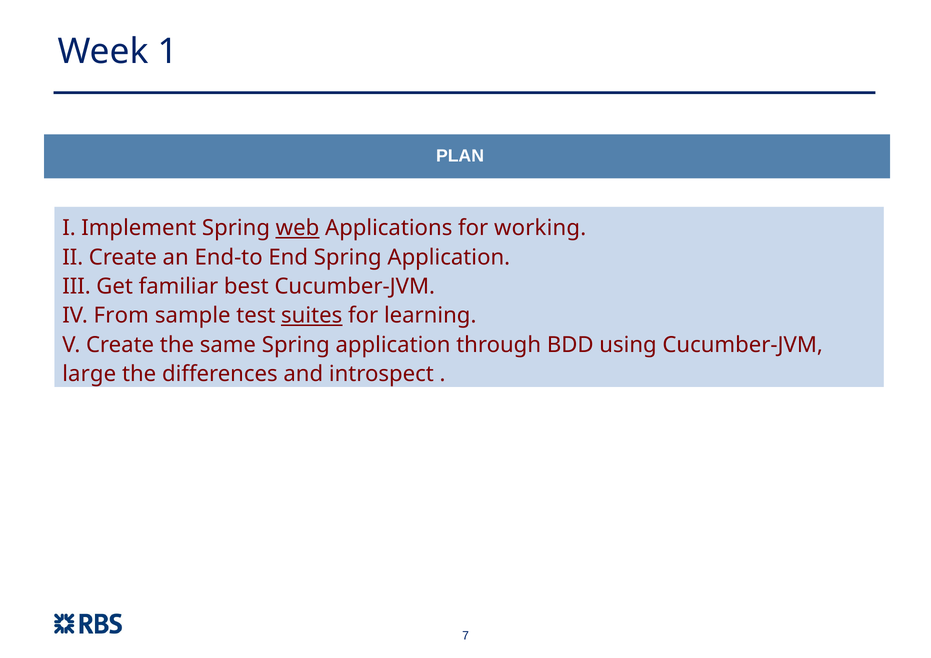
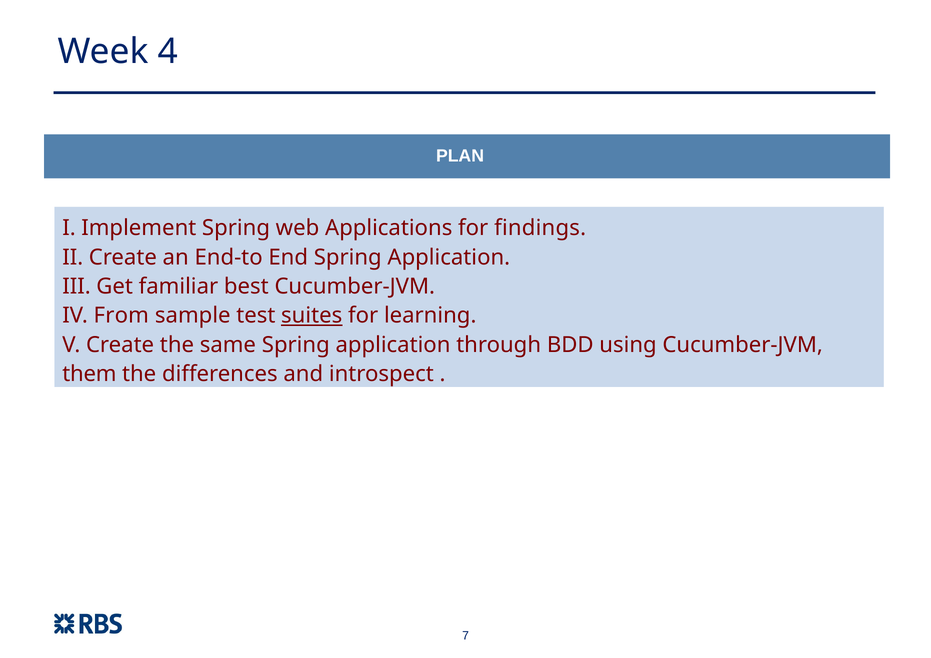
1: 1 -> 4 (168, 52)
web underline: present -> none (298, 228)
working: working -> findings (540, 228)
large: large -> them (89, 374)
